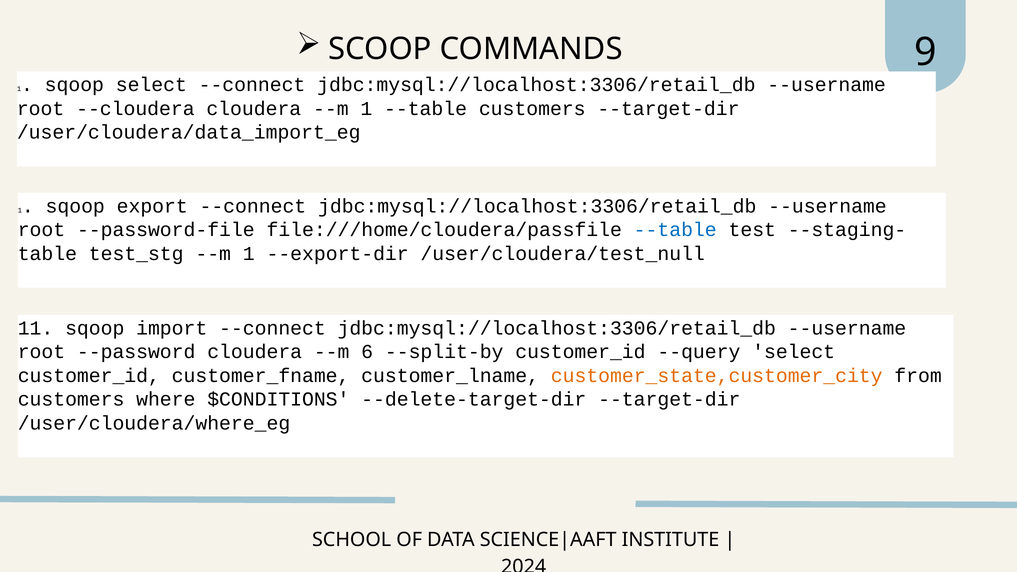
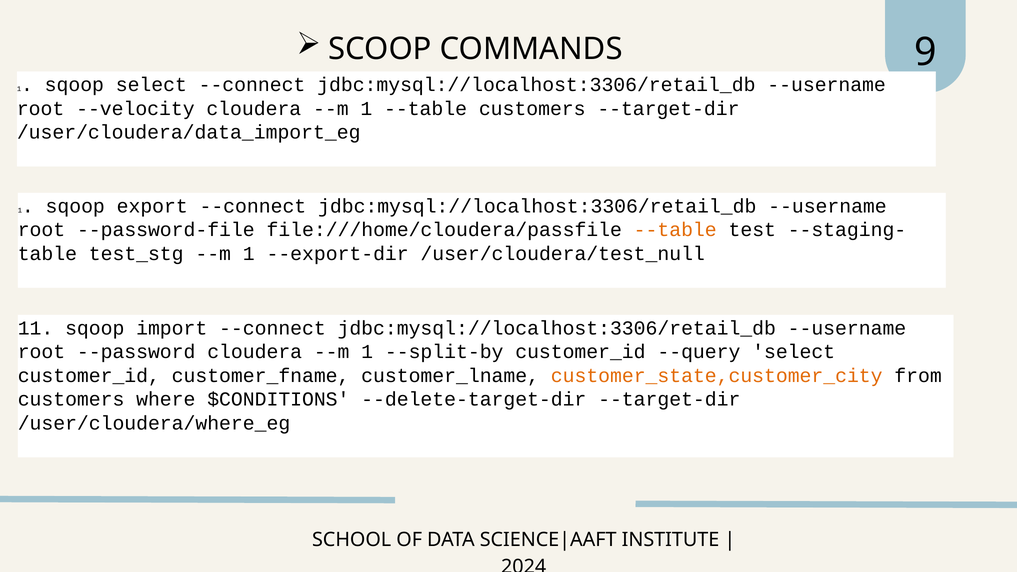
--cloudera: --cloudera -> --velocity (135, 108)
--table colour: blue -> orange (675, 230)
--password cloudera --m 6: 6 -> 1 (367, 352)
